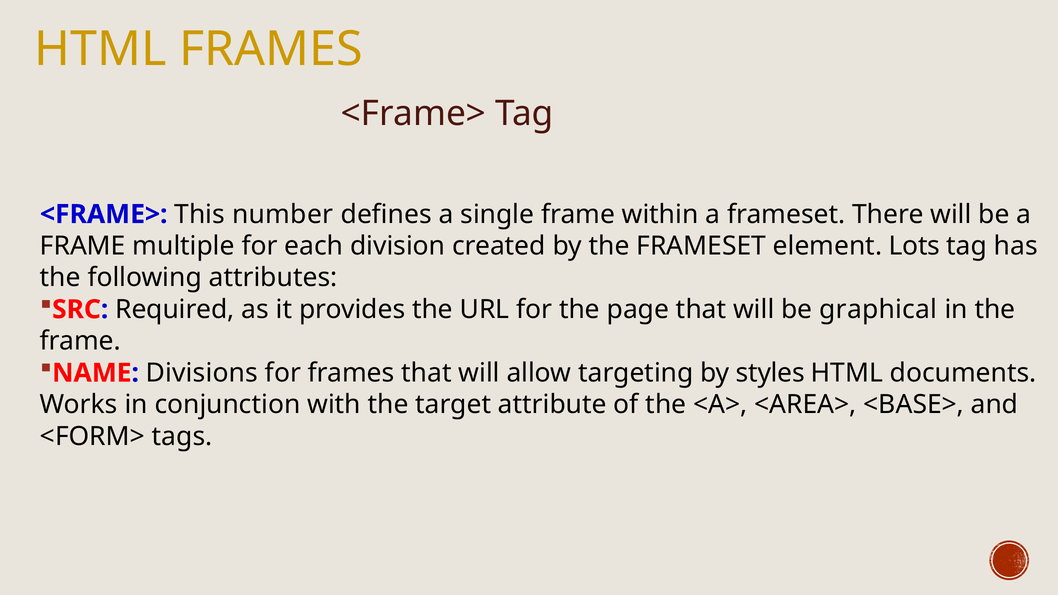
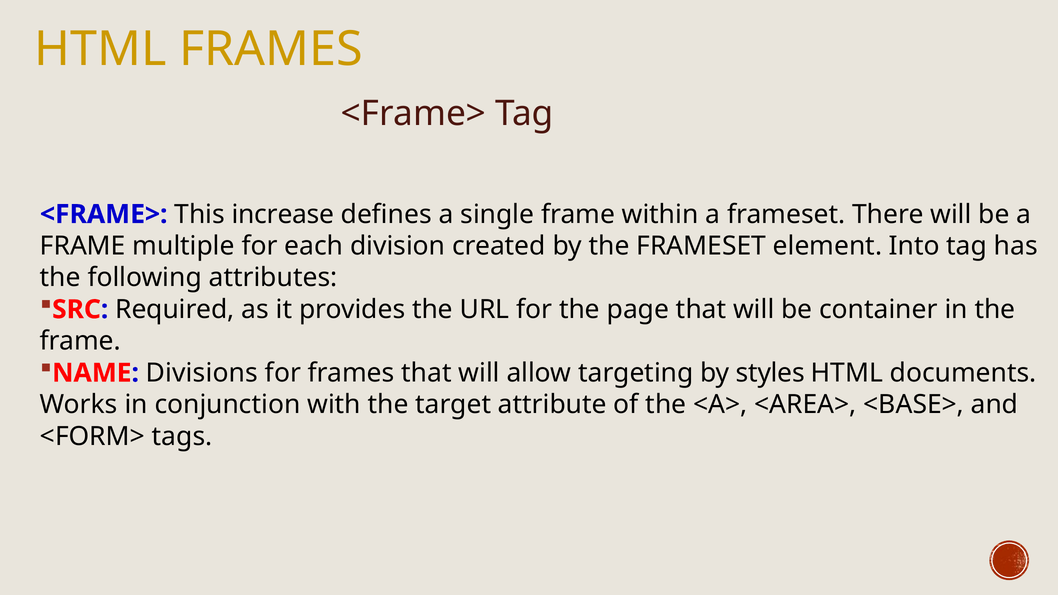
number: number -> increase (283, 214)
Lots: Lots -> Into (914, 246)
graphical: graphical -> container (878, 310)
